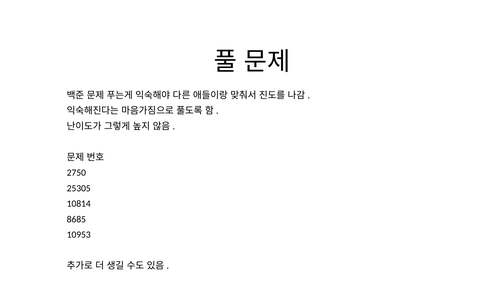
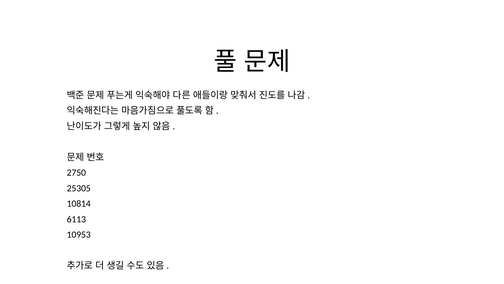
8685: 8685 -> 6113 (76, 219)
